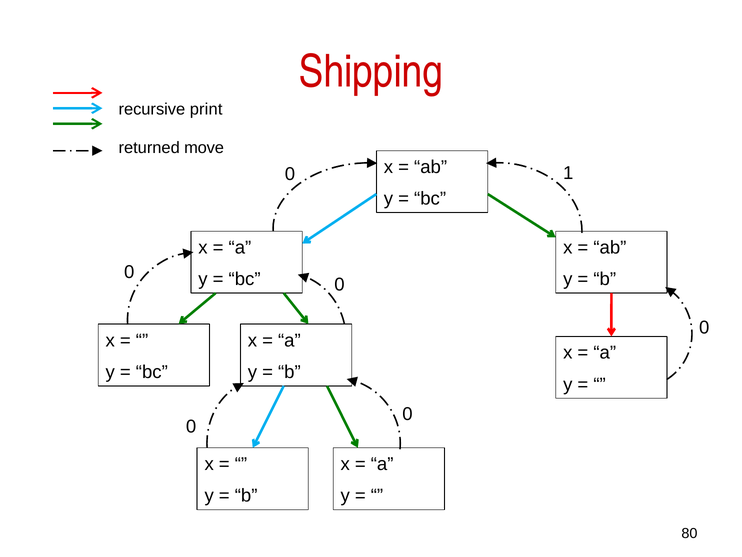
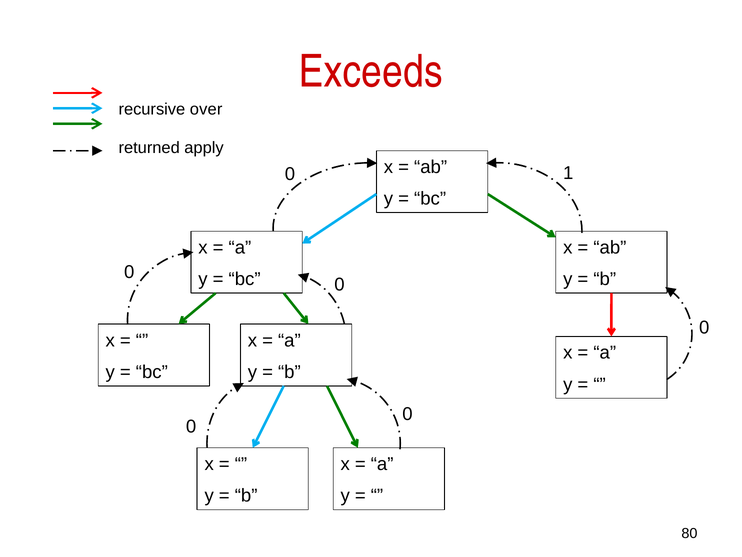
Shipping: Shipping -> Exceeds (371, 72)
print: print -> over (206, 109)
move: move -> apply (204, 148)
